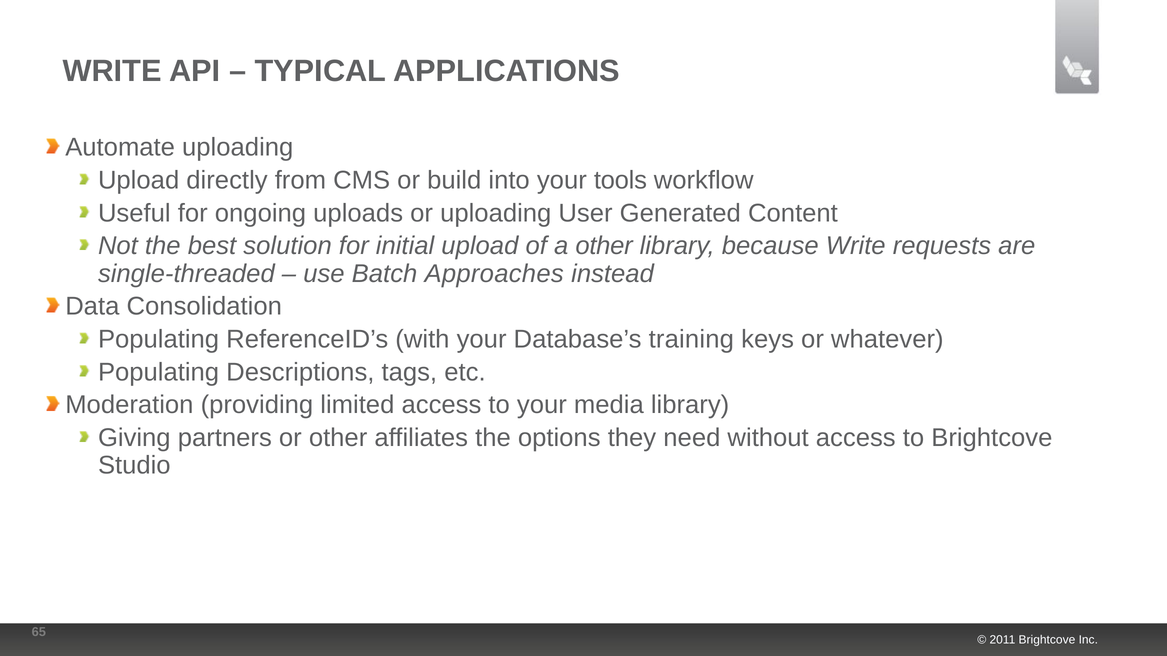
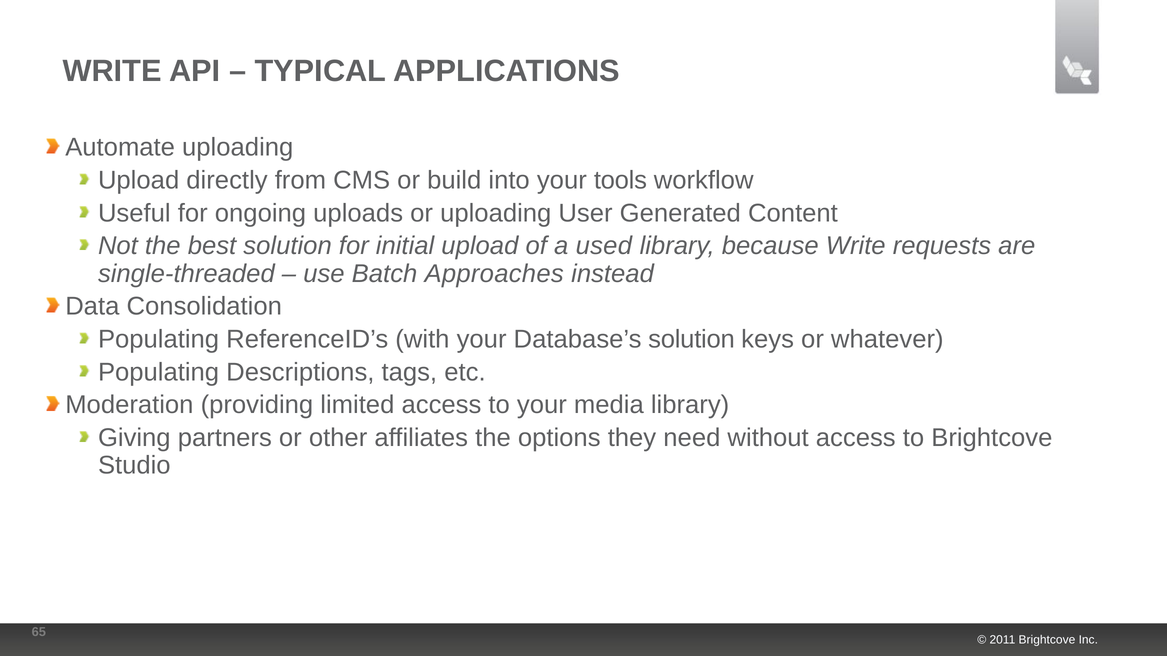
a other: other -> used (604, 246)
Database’s training: training -> solution (692, 340)
